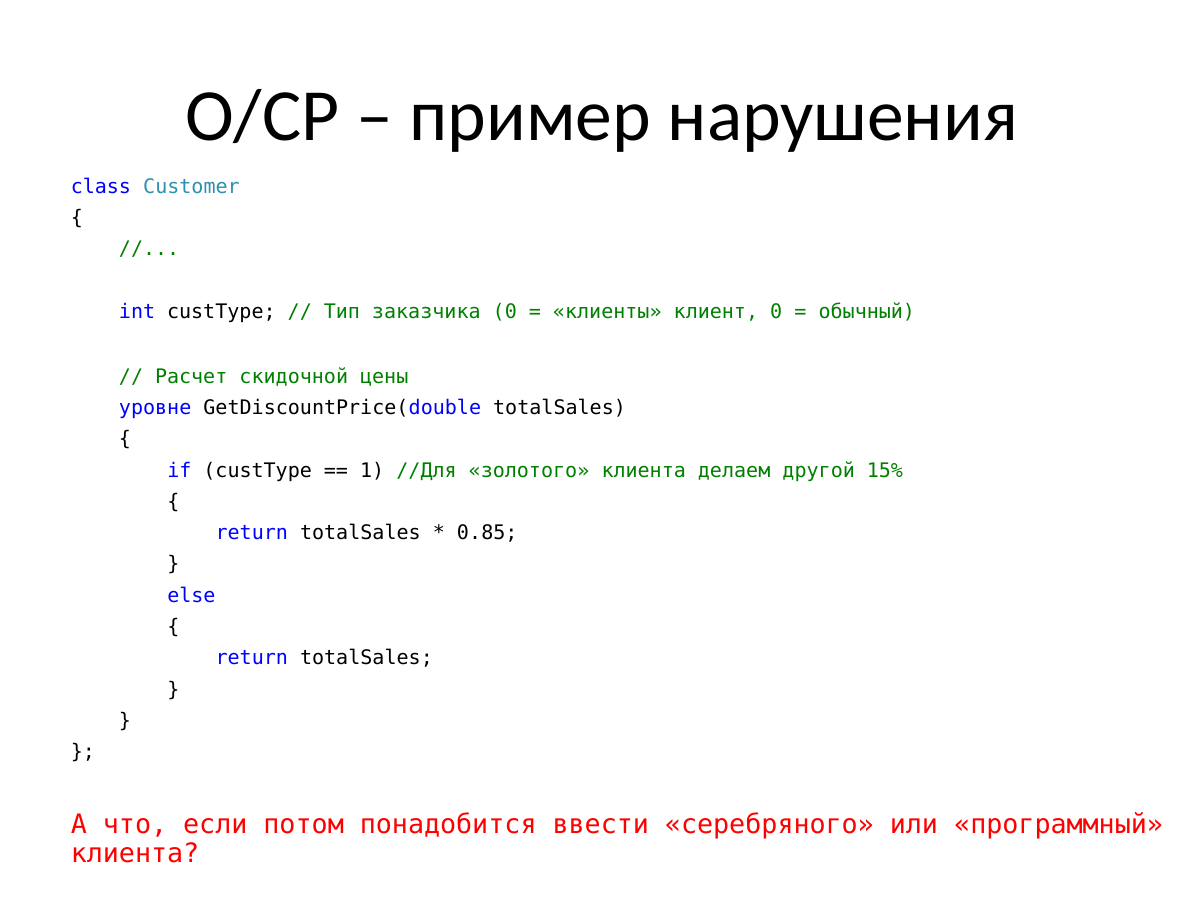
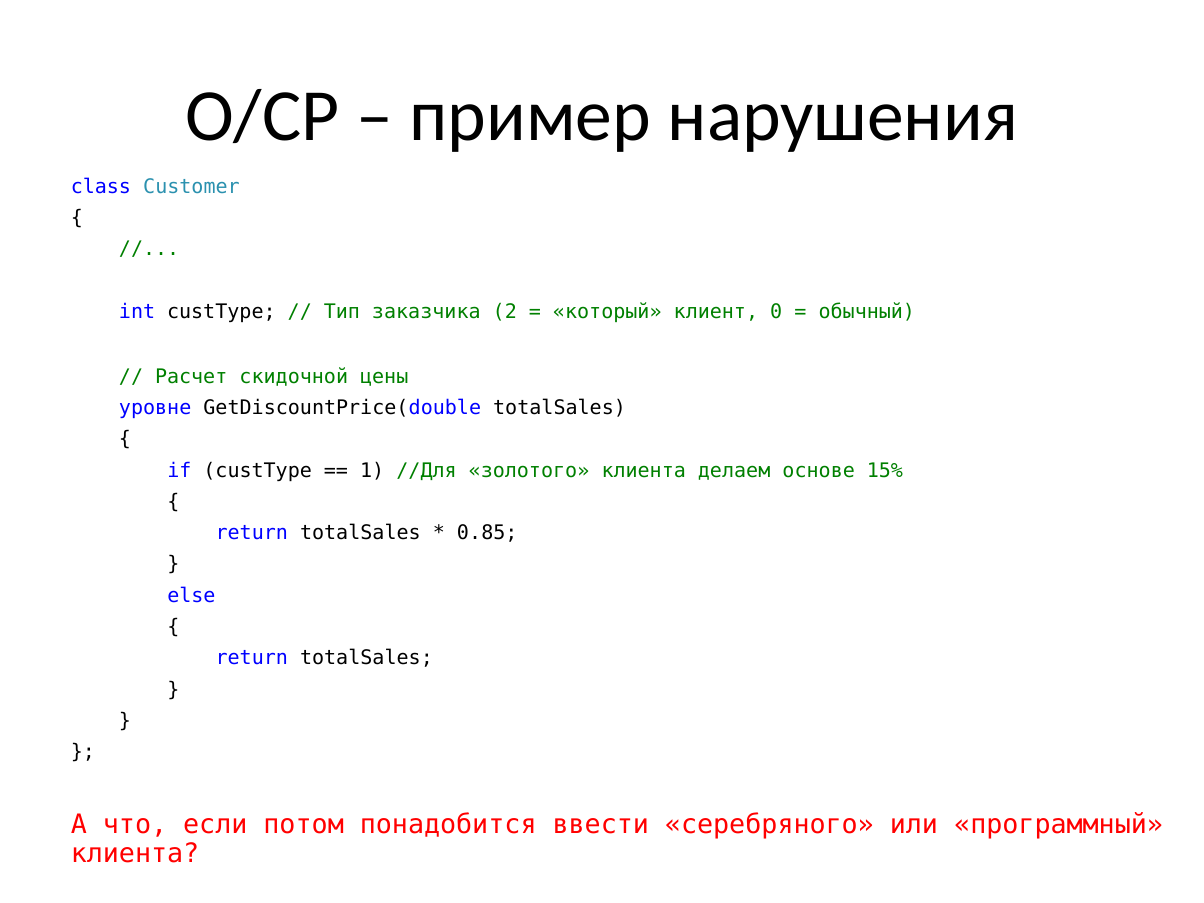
заказчика 0: 0 -> 2 (505, 312)
клиенты: клиенты -> который (607, 312)
другой: другой -> основе (819, 470)
